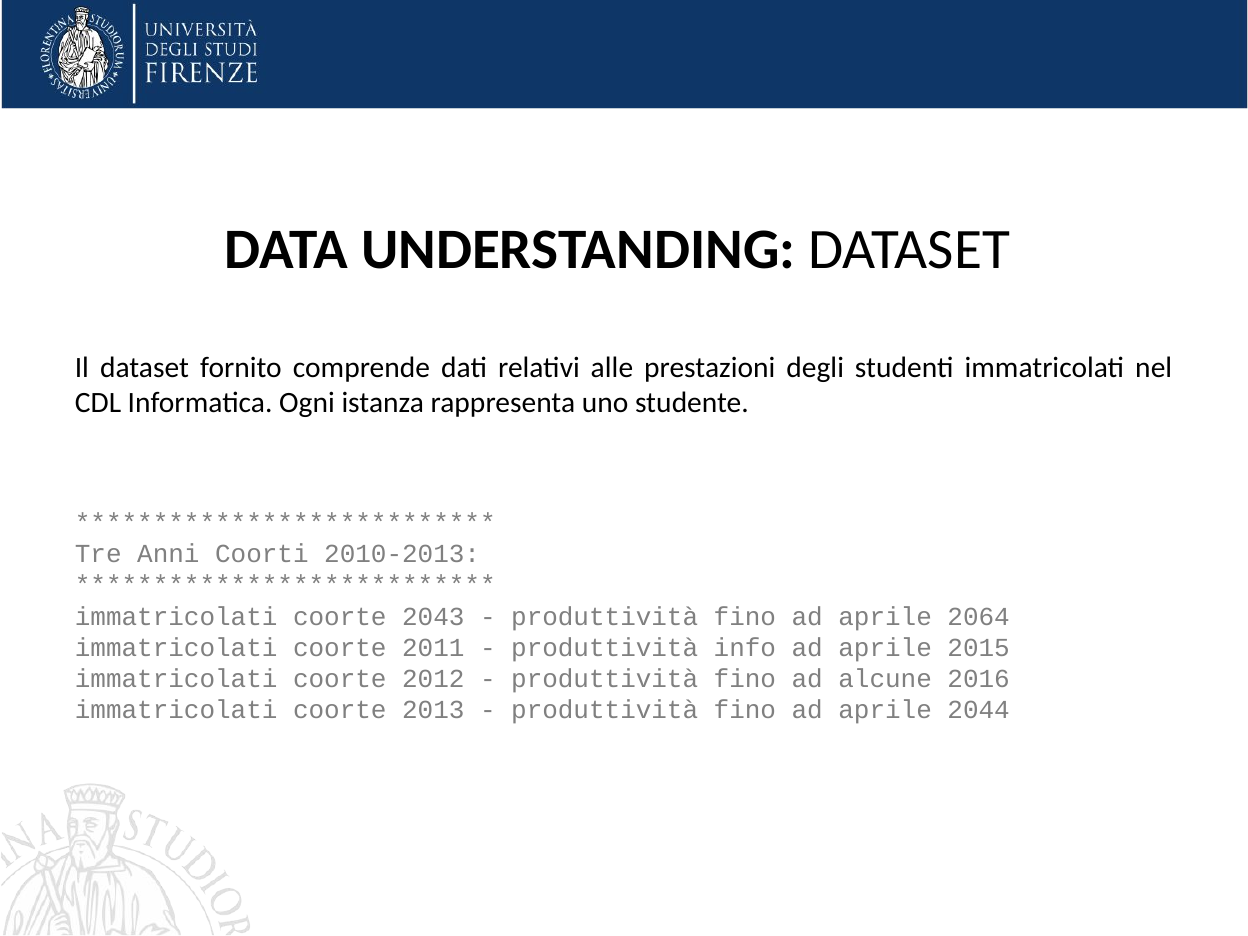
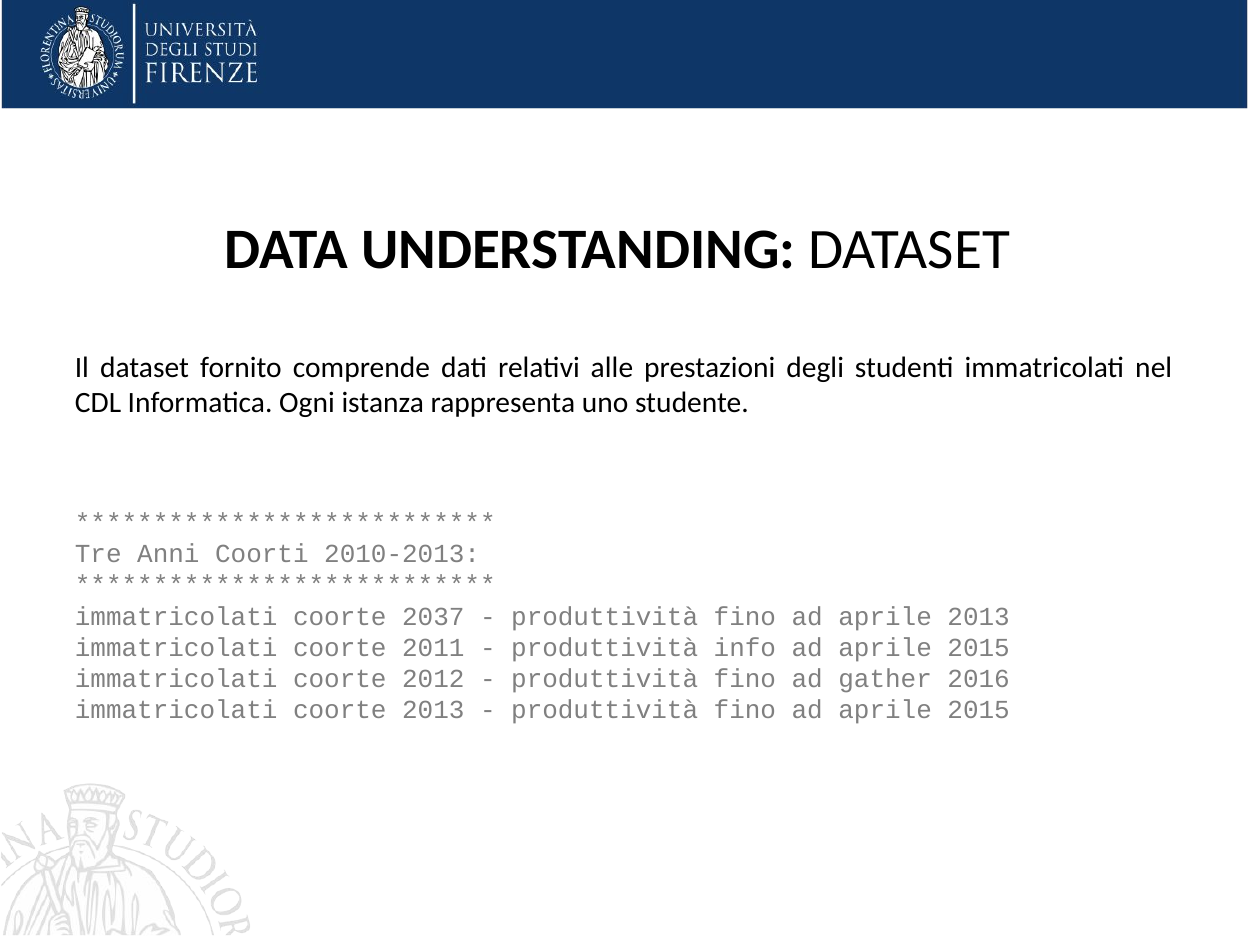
2043: 2043 -> 2037 (433, 617)
aprile 2064: 2064 -> 2013 (979, 617)
alcune: alcune -> gather (885, 679)
fino ad aprile 2044: 2044 -> 2015 (979, 710)
